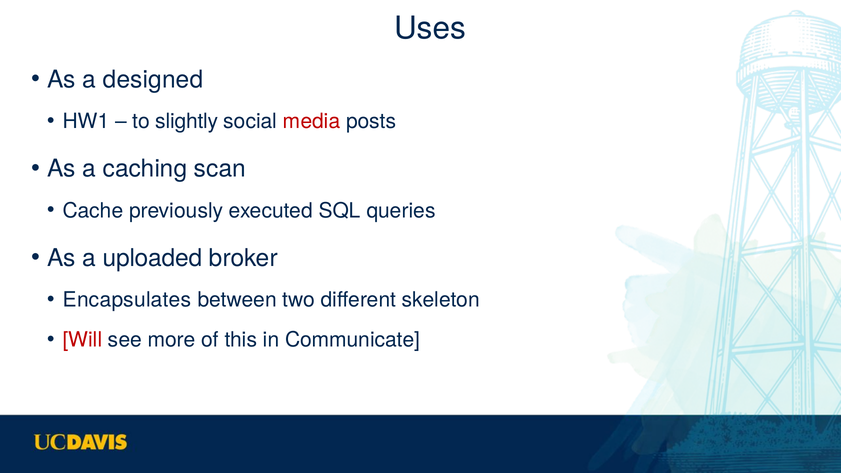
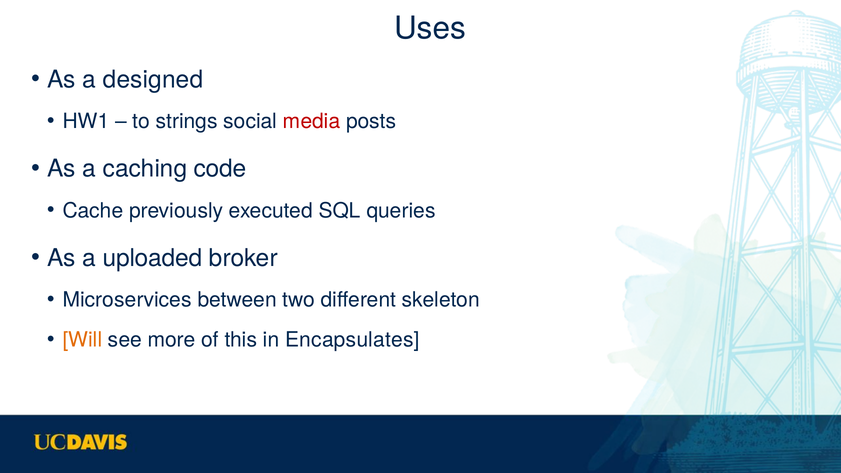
slightly: slightly -> strings (187, 121)
scan: scan -> code (220, 169)
Encapsulates: Encapsulates -> Microservices (127, 300)
Will colour: red -> orange (82, 340)
Communicate: Communicate -> Encapsulates (352, 340)
